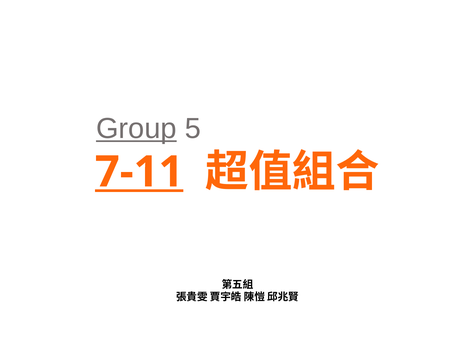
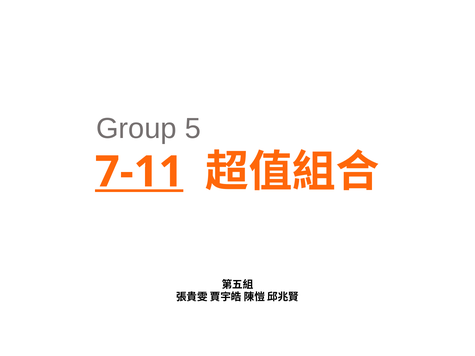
Group underline: present -> none (136, 129)
